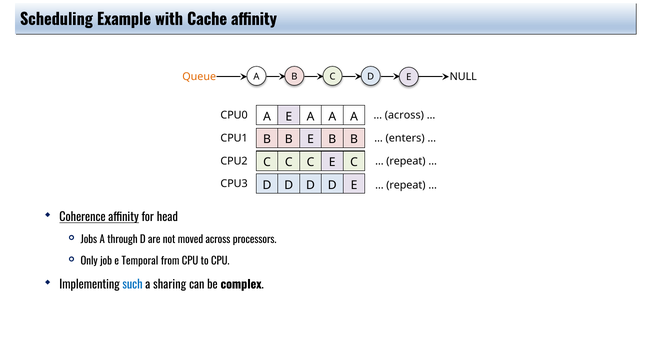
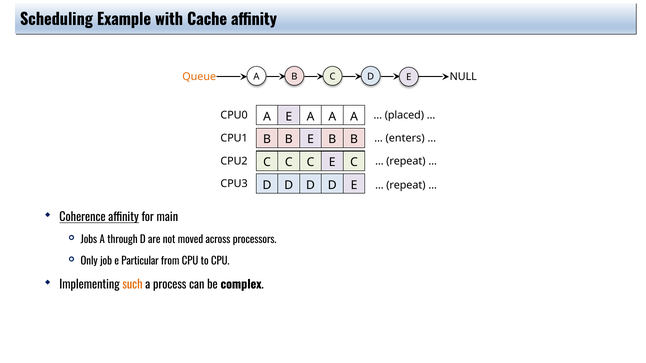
across: across -> placed (404, 115)
head: head -> main (167, 218)
Temporal: Temporal -> Particular (140, 261)
such colour: blue -> orange (132, 285)
sharing: sharing -> process (170, 285)
